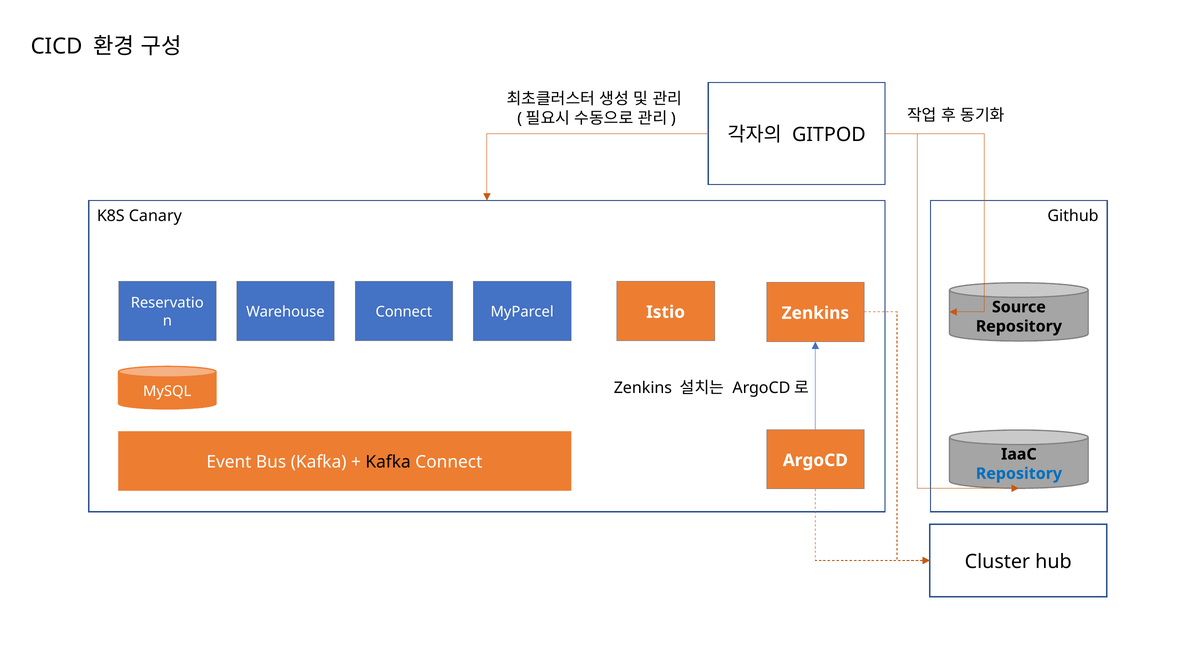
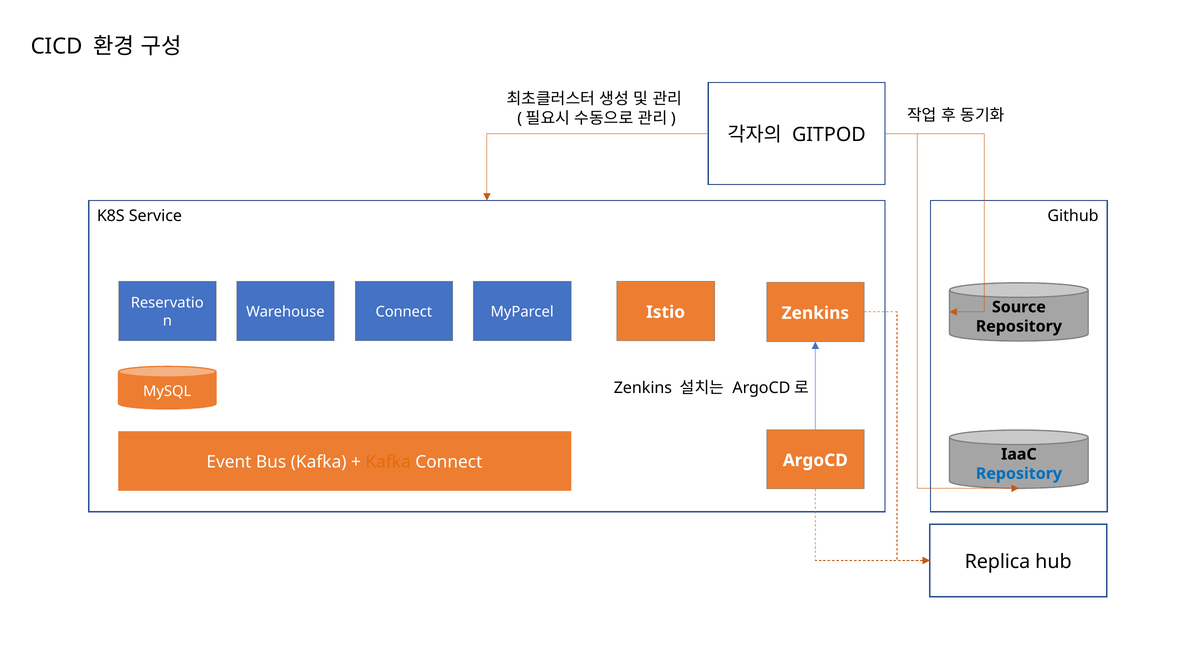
Canary: Canary -> Service (155, 216)
Kafka colour: black -> orange (388, 462)
Cluster: Cluster -> Replica (997, 561)
